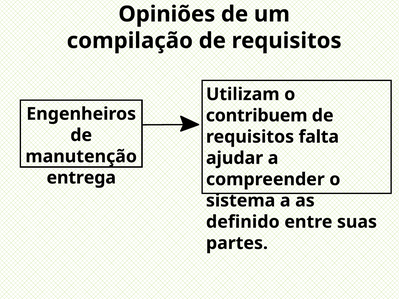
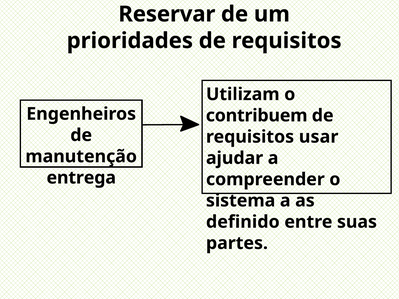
Opiniões: Opiniões -> Reservar (167, 14)
compilação: compilação -> prioridades (130, 41)
falta: falta -> usar (319, 137)
